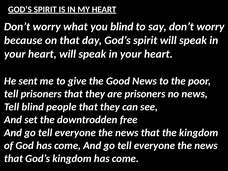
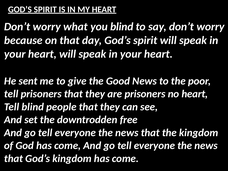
no news: news -> heart (195, 94)
